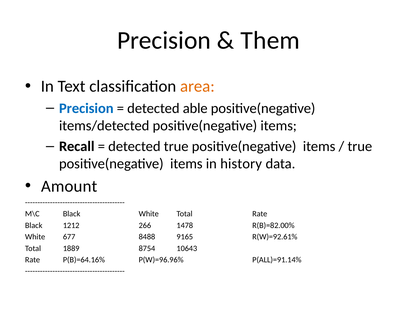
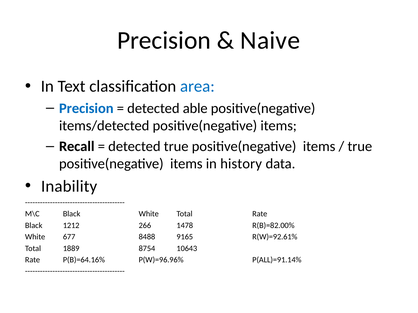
Them: Them -> Naive (270, 40)
area colour: orange -> blue (197, 87)
Amount: Amount -> Inability (69, 187)
